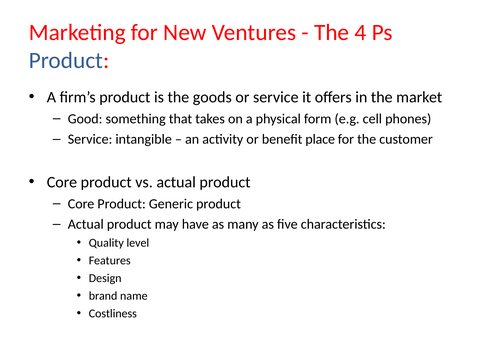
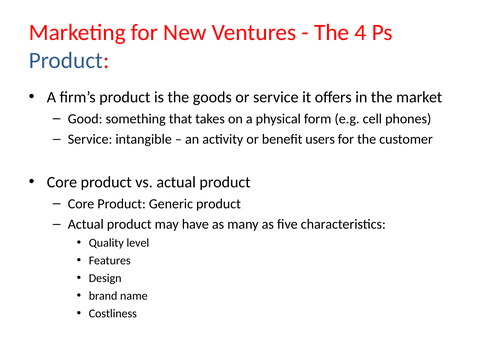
place: place -> users (320, 139)
